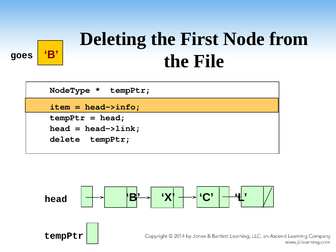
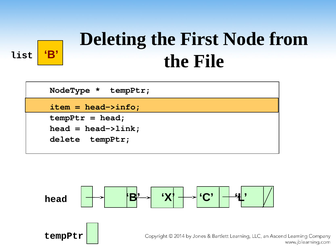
goes: goes -> list (22, 55)
